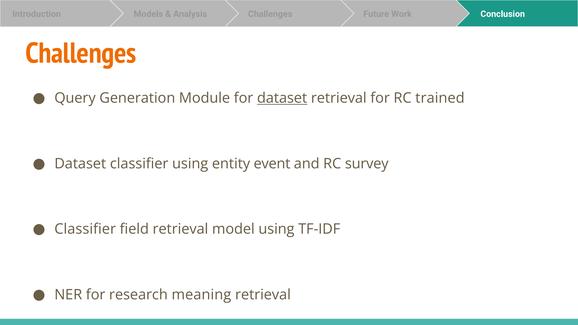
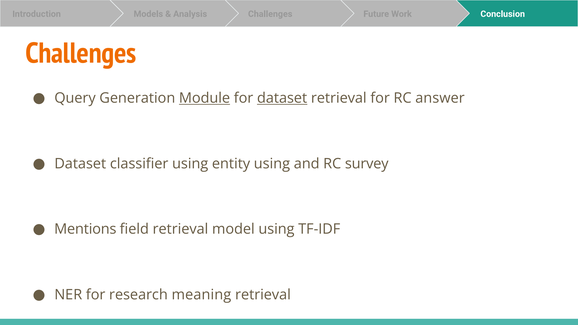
Module underline: none -> present (205, 98)
trained: trained -> answer (440, 98)
entity event: event -> using (272, 164)
Classifier: Classifier -> Mentions (85, 229)
